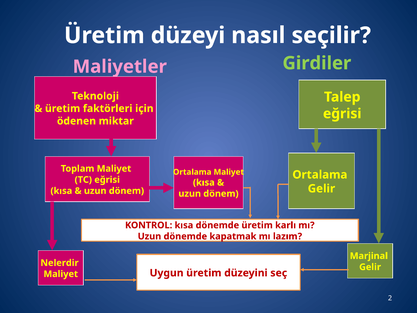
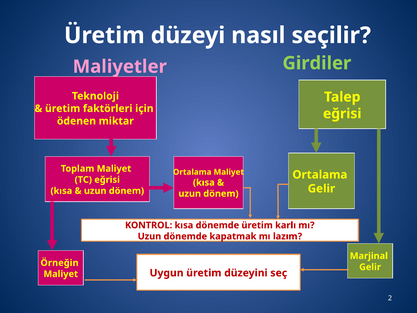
Nelerdir: Nelerdir -> Örneğin (60, 263)
